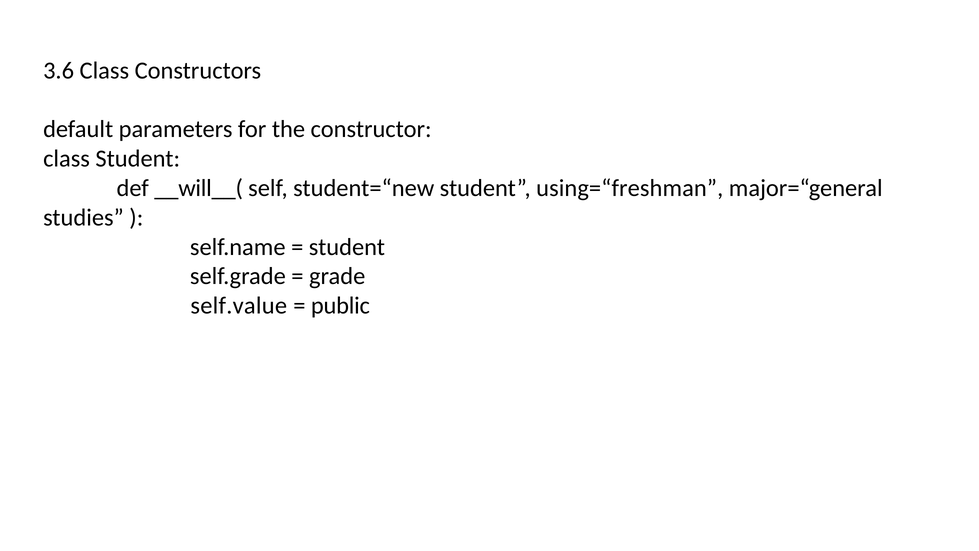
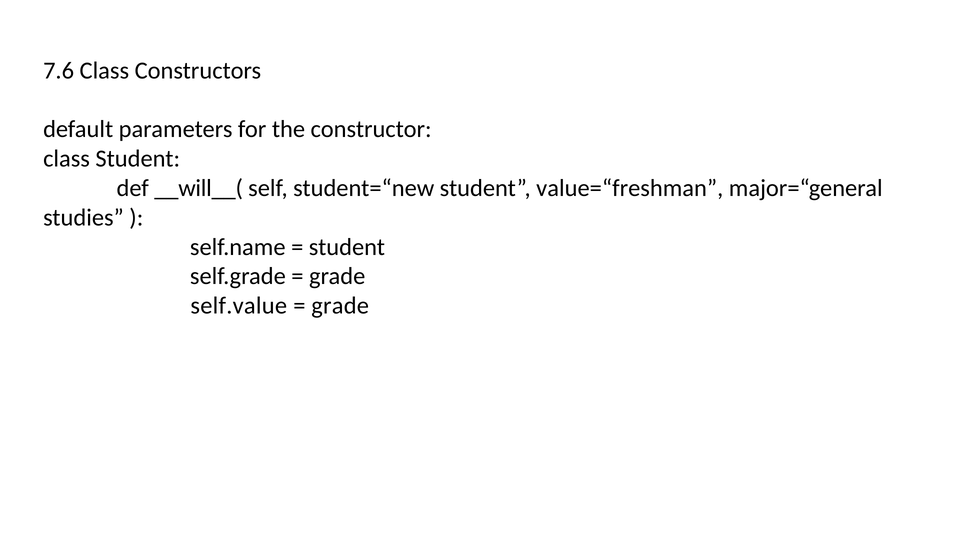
3.6: 3.6 -> 7.6 (59, 71)
using=“freshman: using=“freshman -> value=“freshman (630, 188)
public: public -> grade (340, 306)
